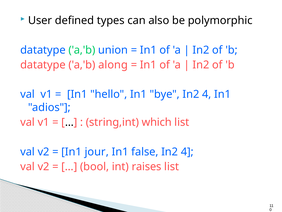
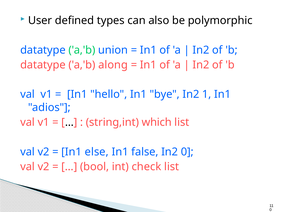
bye In2 4: 4 -> 1 (207, 94)
jour: jour -> else (97, 152)
false In2 4: 4 -> 0 (187, 152)
raises: raises -> check (146, 166)
